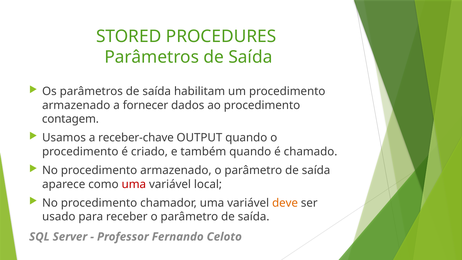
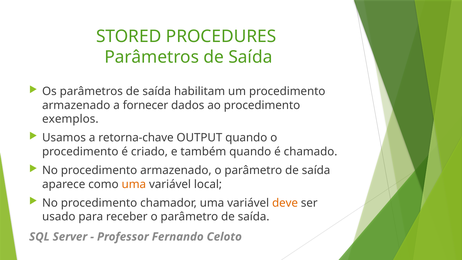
contagem: contagem -> exemplos (70, 119)
receber-chave: receber-chave -> retorna-chave (136, 138)
uma colour: red -> orange (134, 184)
